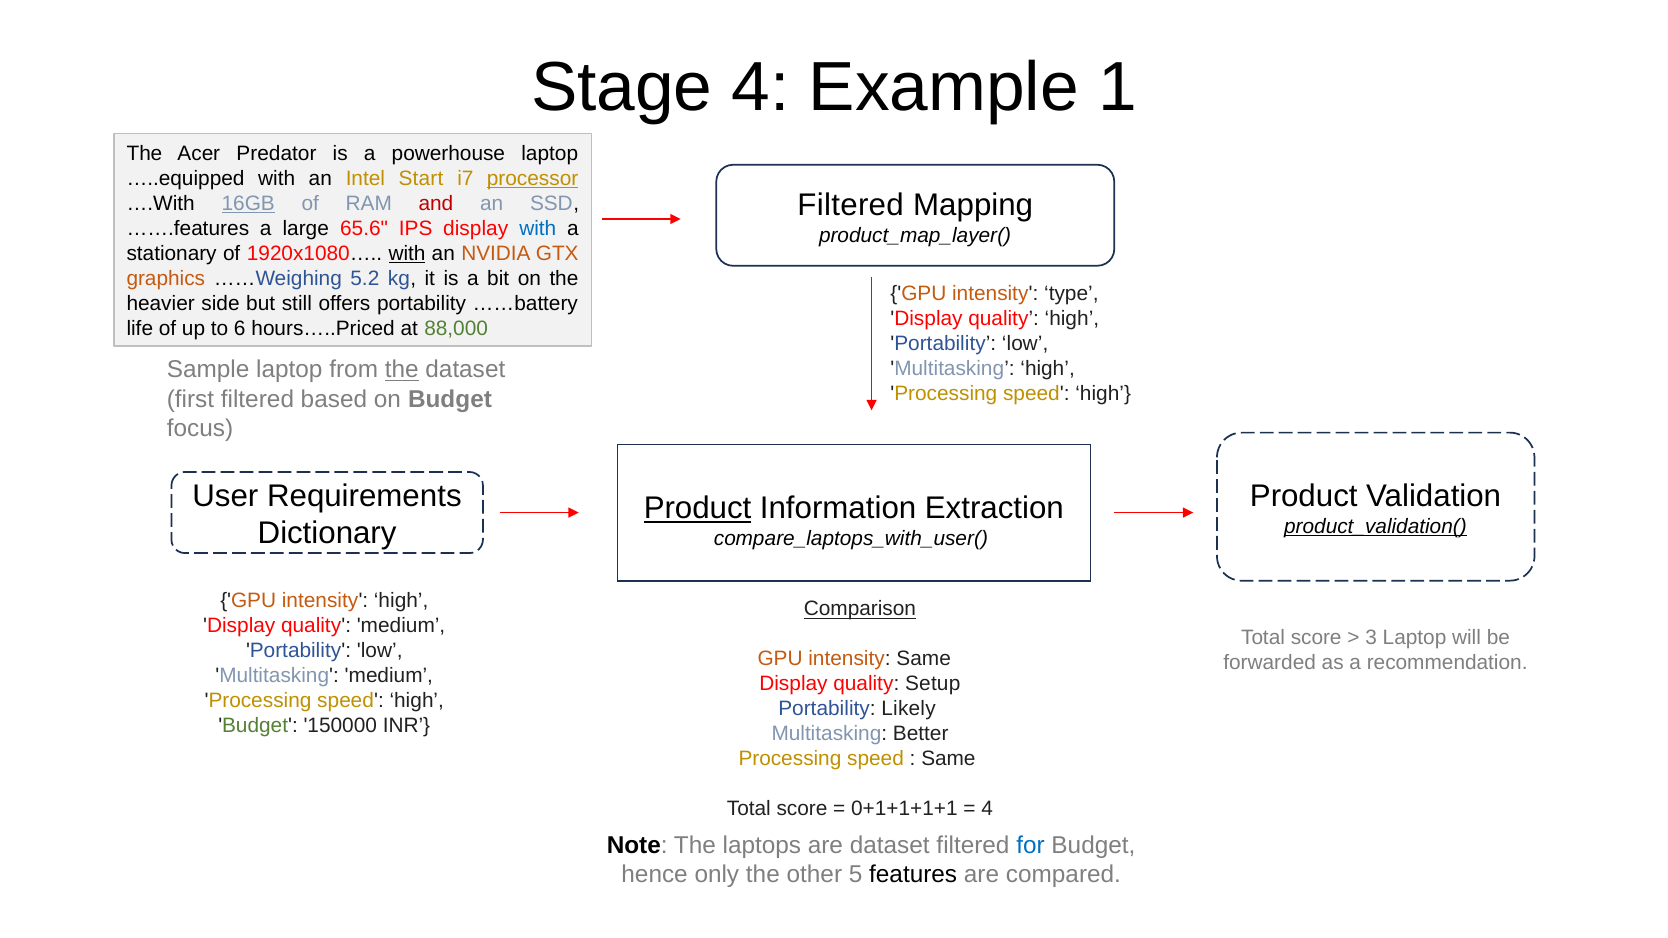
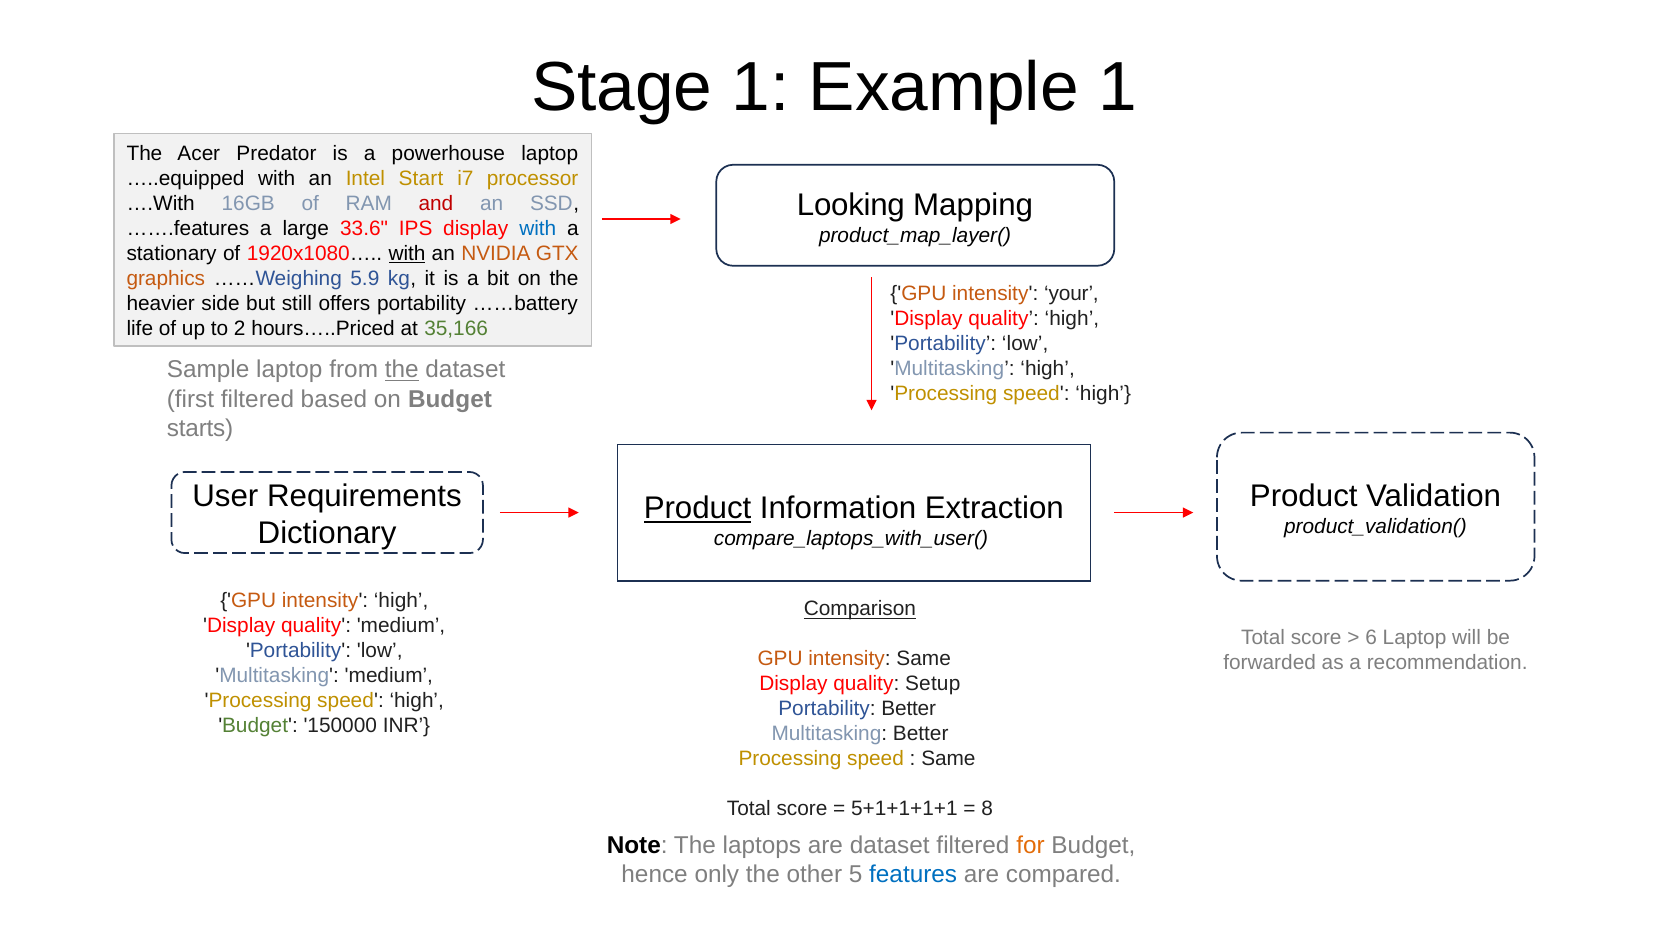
Stage 4: 4 -> 1 (760, 88)
processor underline: present -> none (533, 179)
Filtered: Filtered -> Looking (851, 205)
16GB underline: present -> none (248, 204)
65.6: 65.6 -> 33.6 (364, 229)
5.2: 5.2 -> 5.9 (365, 279)
type: type -> your (1071, 294)
6: 6 -> 2 (240, 329)
88,000: 88,000 -> 35,166 (456, 329)
focus: focus -> starts (200, 428)
product_validation( underline: present -> none (1375, 527)
3: 3 -> 6 (1371, 638)
Portability Likely: Likely -> Better (909, 709)
0+1+1+1+1: 0+1+1+1+1 -> 5+1+1+1+1 (904, 809)
4: 4 -> 8 (987, 809)
for colour: blue -> orange (1031, 845)
features colour: black -> blue (913, 874)
